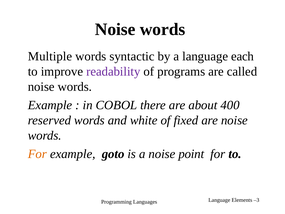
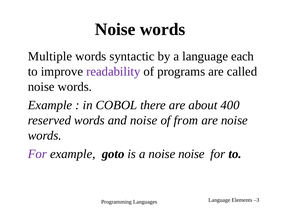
and white: white -> noise (144, 120)
fixed: fixed -> from (186, 120)
For colour: orange -> purple (37, 154)
noise point: point -> noise (191, 154)
